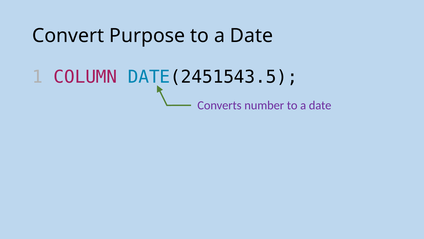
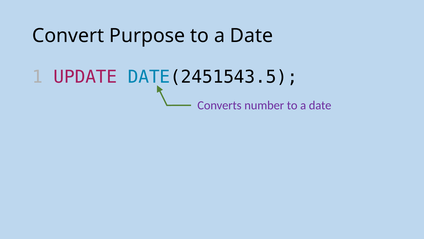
COLUMN: COLUMN -> UPDATE (85, 77)
